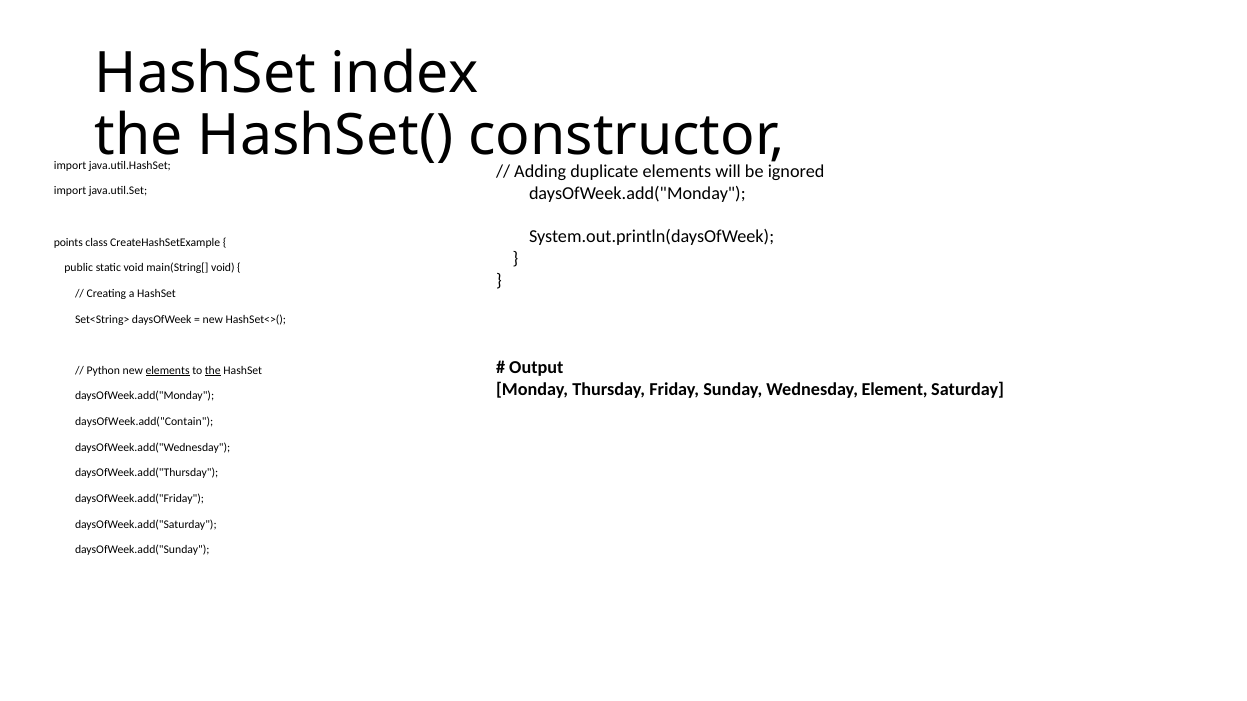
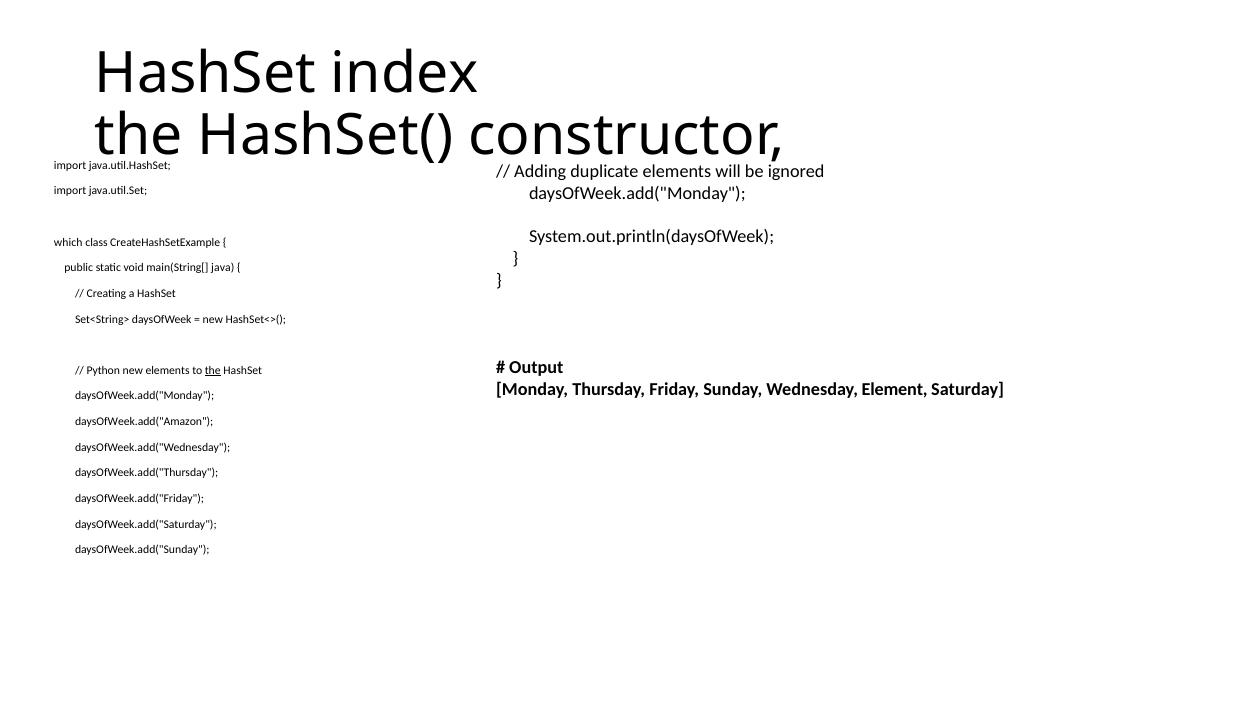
points: points -> which (68, 242)
main(String[ void: void -> java (223, 268)
elements underline: present -> none (168, 371)
daysOfWeek.add("Contain: daysOfWeek.add("Contain -> daysOfWeek.add("Amazon (144, 422)
